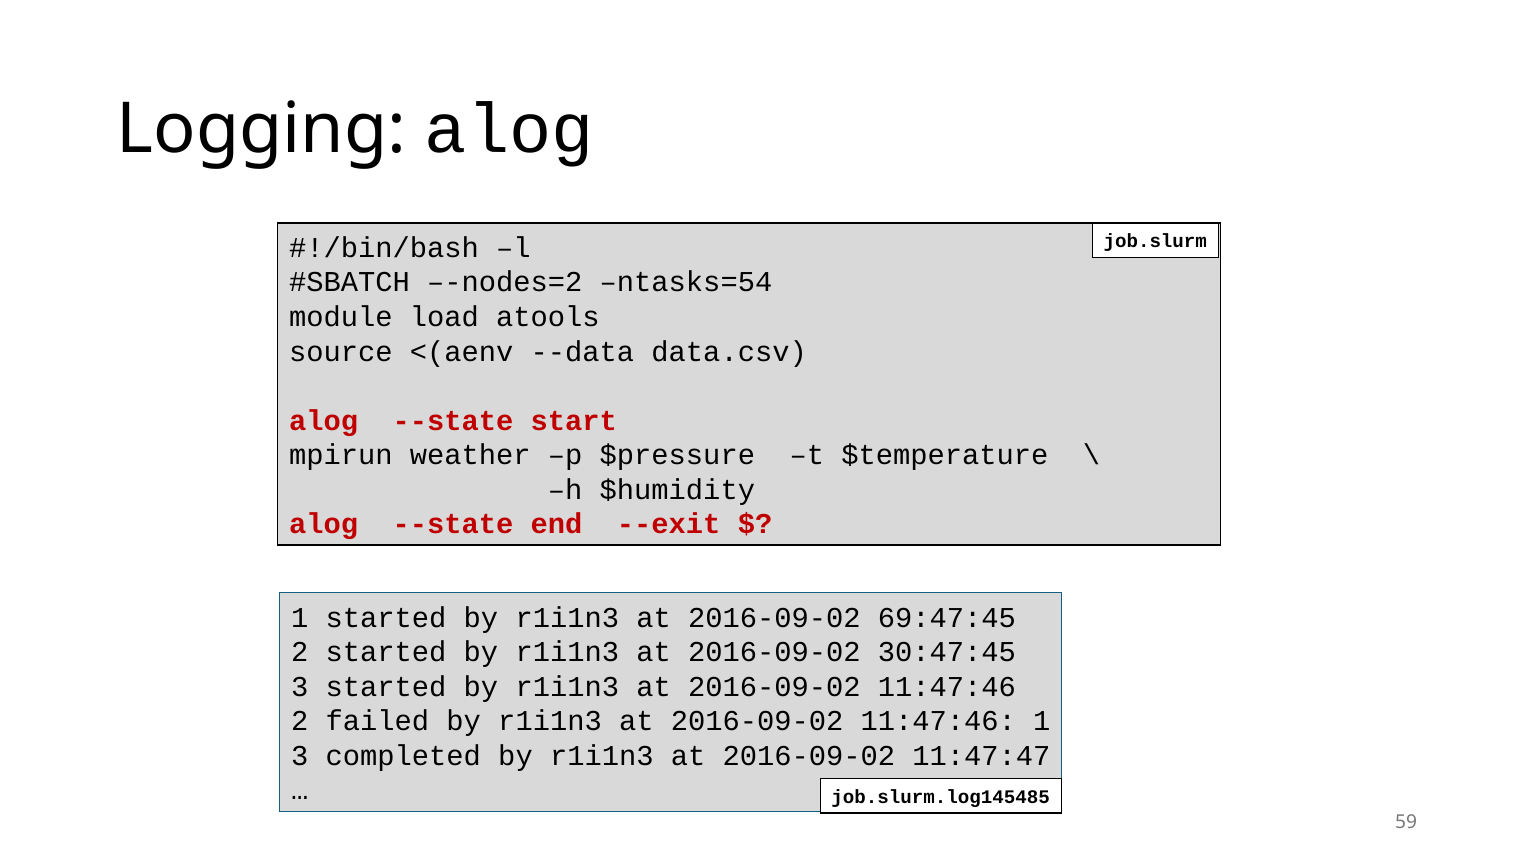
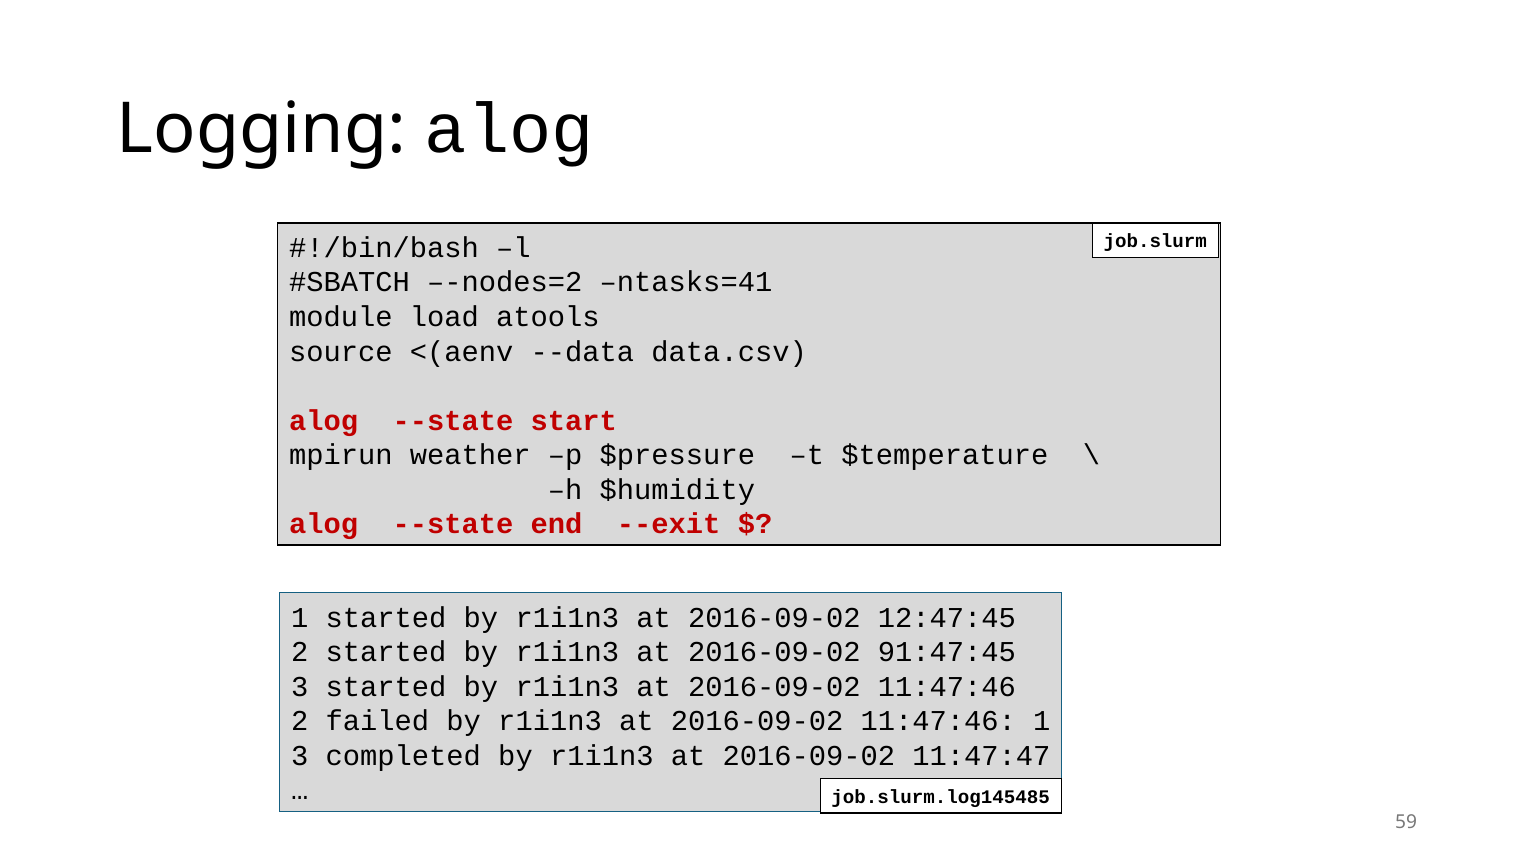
ntasks=54: ntasks=54 -> ntasks=41 (686, 282)
69:47:45: 69:47:45 -> 12:47:45 (947, 618)
30:47:45: 30:47:45 -> 91:47:45 (947, 652)
